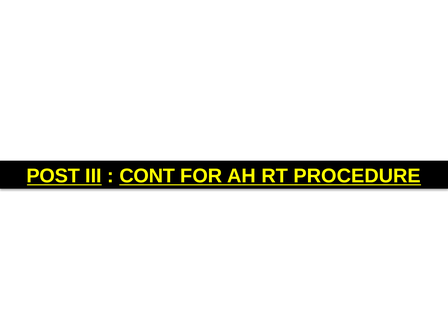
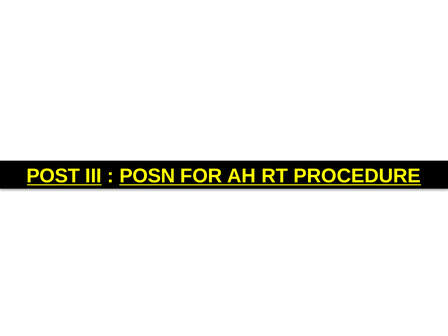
CONT: CONT -> POSN (147, 176)
